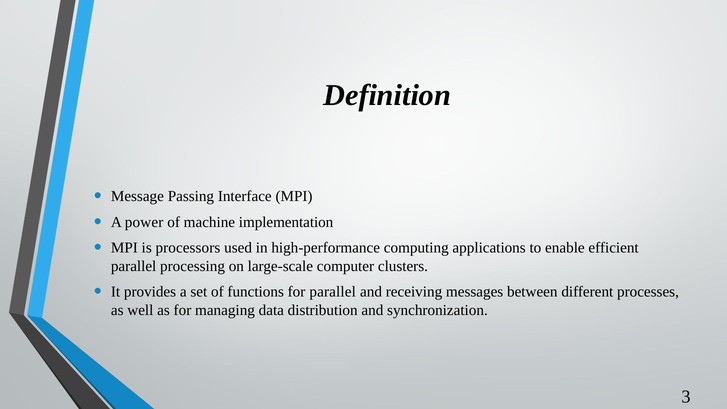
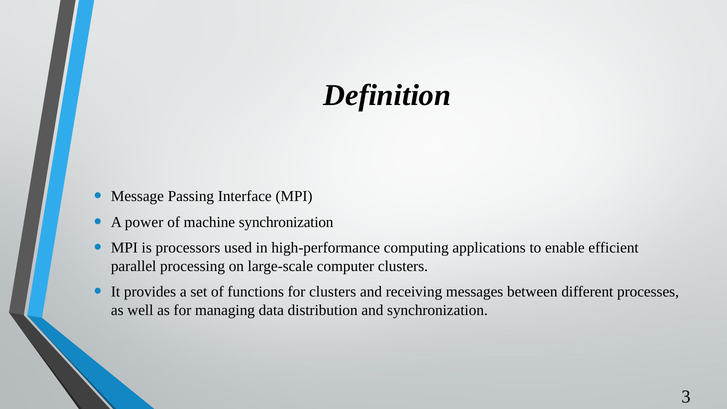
machine implementation: implementation -> synchronization (286, 222)
for parallel: parallel -> clusters (333, 292)
